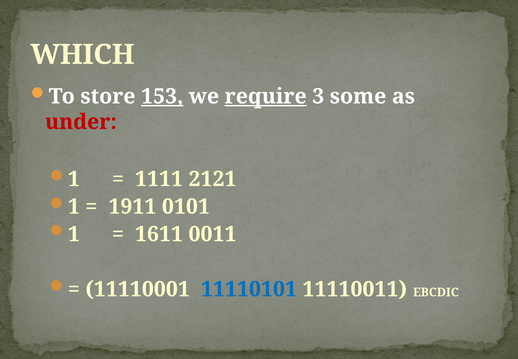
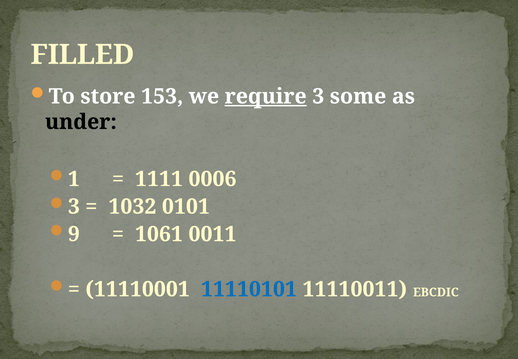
WHICH: WHICH -> FILLED (82, 55)
153 underline: present -> none (162, 96)
under colour: red -> black (81, 122)
2121: 2121 -> 0006 (212, 179)
1: 1 -> 3 (74, 206)
1911: 1911 -> 1032 (132, 206)
1: 1 -> 9 (74, 234)
1611: 1611 -> 1061 (159, 234)
